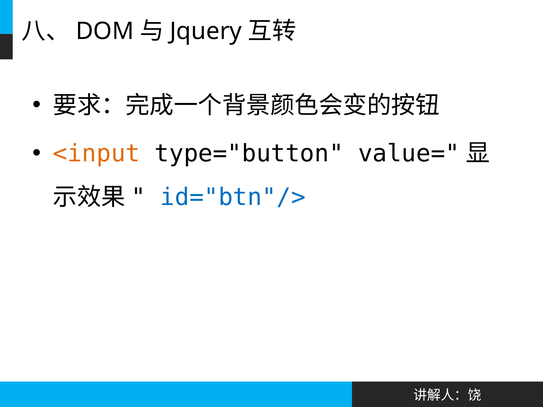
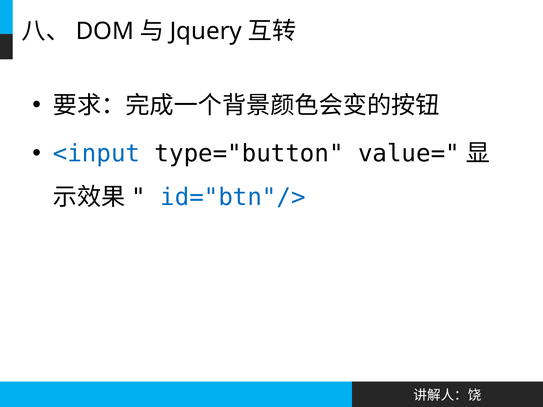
<input colour: orange -> blue (97, 154)
